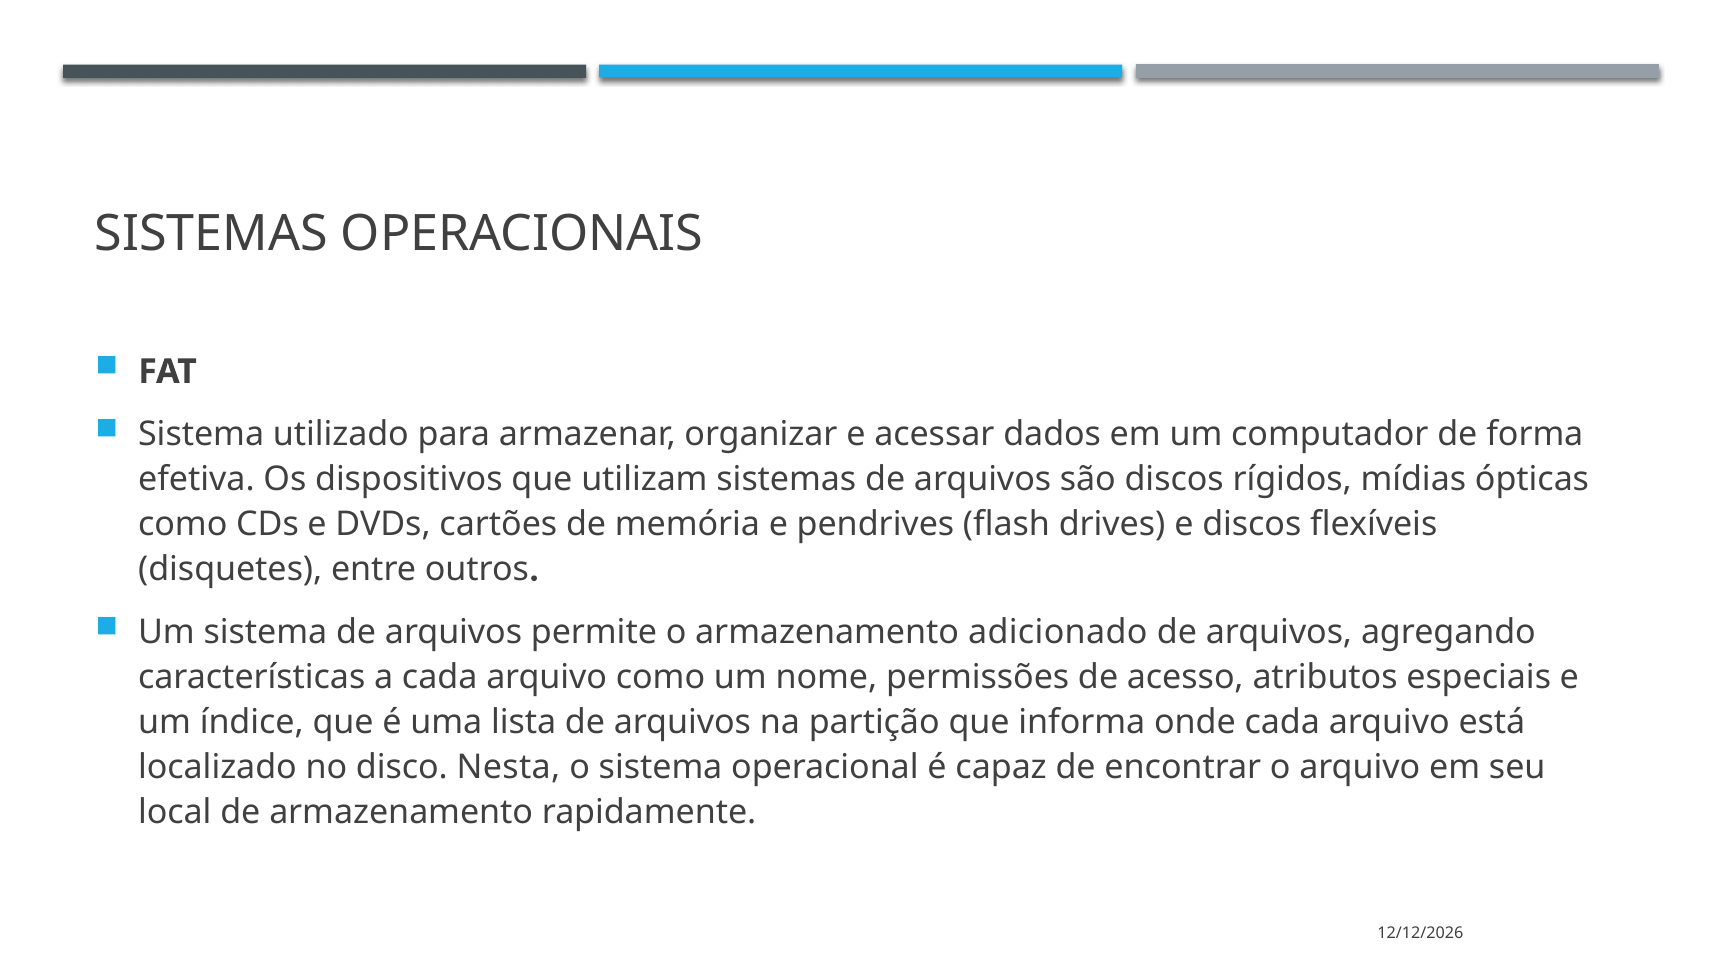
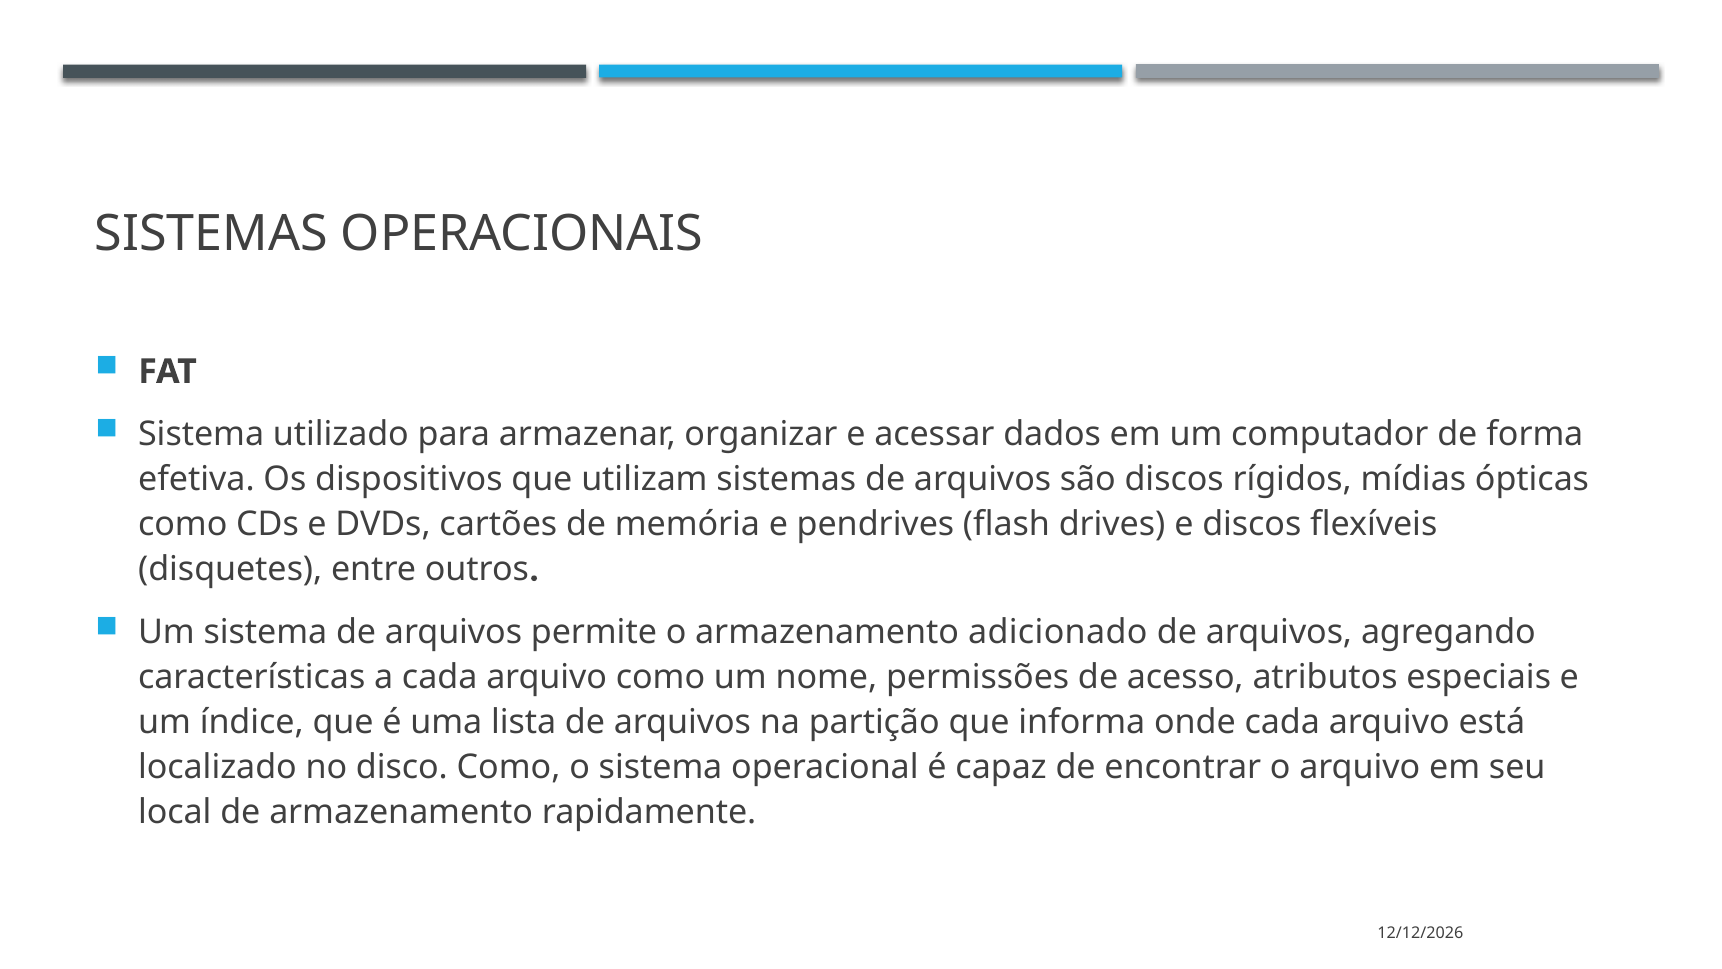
disco Nesta: Nesta -> Como (509, 767)
